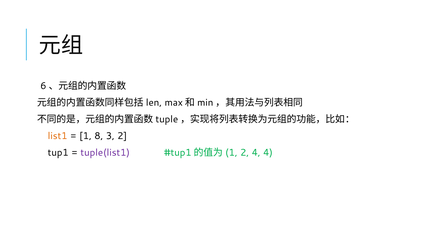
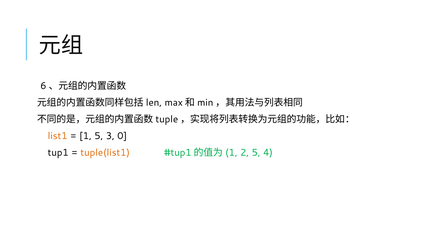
1 8: 8 -> 5 (99, 136)
3 2: 2 -> 0 (122, 136)
tuple(list1 colour: purple -> orange (105, 153)
2 4: 4 -> 5 (256, 153)
